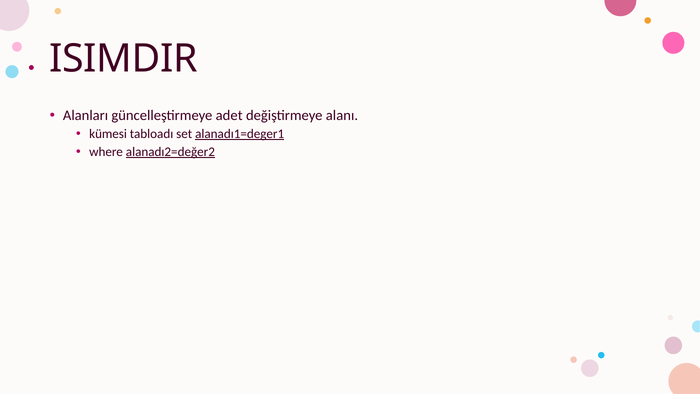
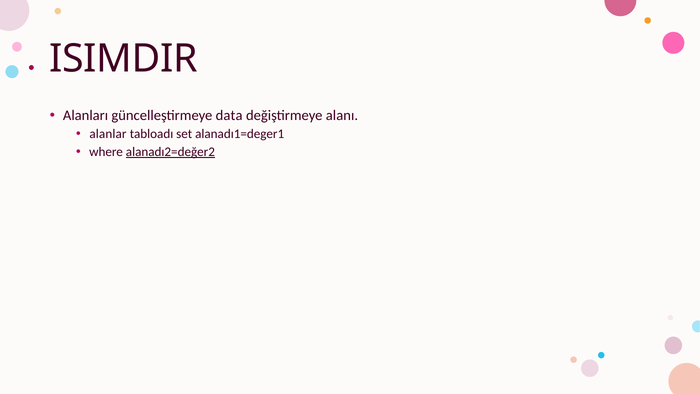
adet: adet -> data (229, 115)
kümesi: kümesi -> alanlar (108, 134)
alanadı1=deger1 underline: present -> none (240, 134)
